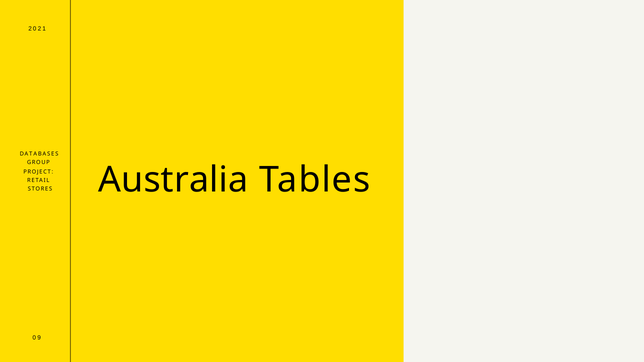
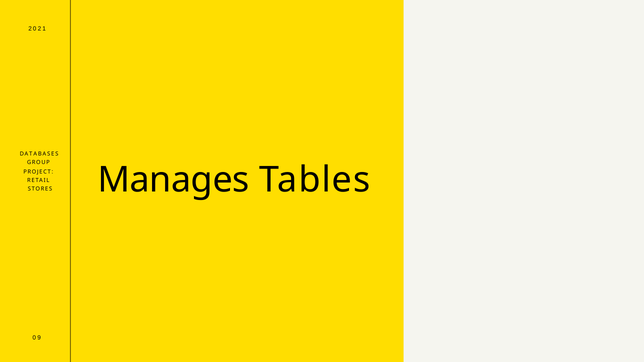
Australia: Australia -> Manages (174, 180)
